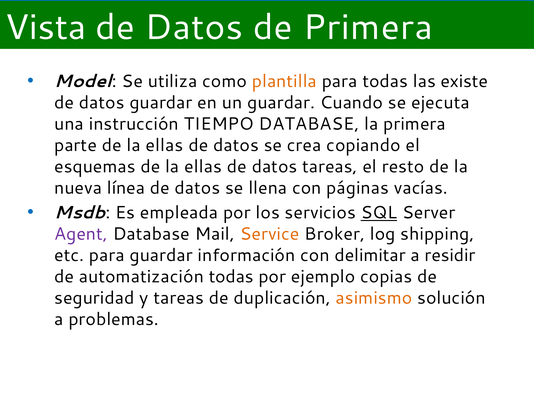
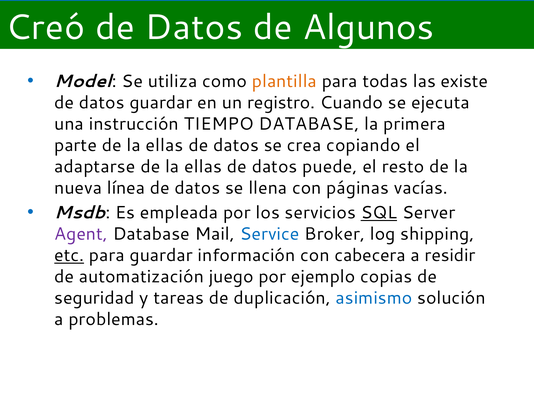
Vista: Vista -> Creó (45, 27)
de Primera: Primera -> Algunos (368, 27)
un guardar: guardar -> registro (281, 103)
esquemas: esquemas -> adaptarse (95, 167)
datos tareas: tareas -> puede (330, 167)
Service colour: orange -> blue (270, 234)
etc underline: none -> present (69, 256)
delimitar: delimitar -> cabecera (370, 256)
automatización todas: todas -> juego (231, 277)
asimismo colour: orange -> blue (374, 298)
